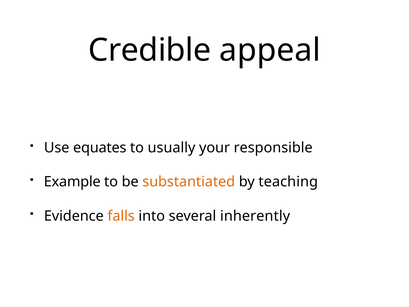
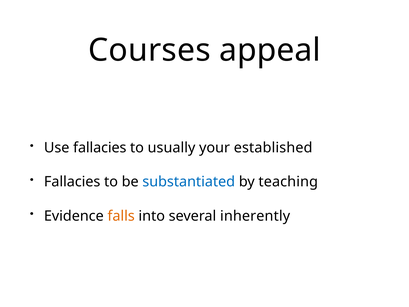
Credible: Credible -> Courses (149, 50)
Use equates: equates -> fallacies (100, 148)
responsible: responsible -> established (273, 148)
Example: Example -> Fallacies (72, 182)
substantiated colour: orange -> blue (189, 182)
